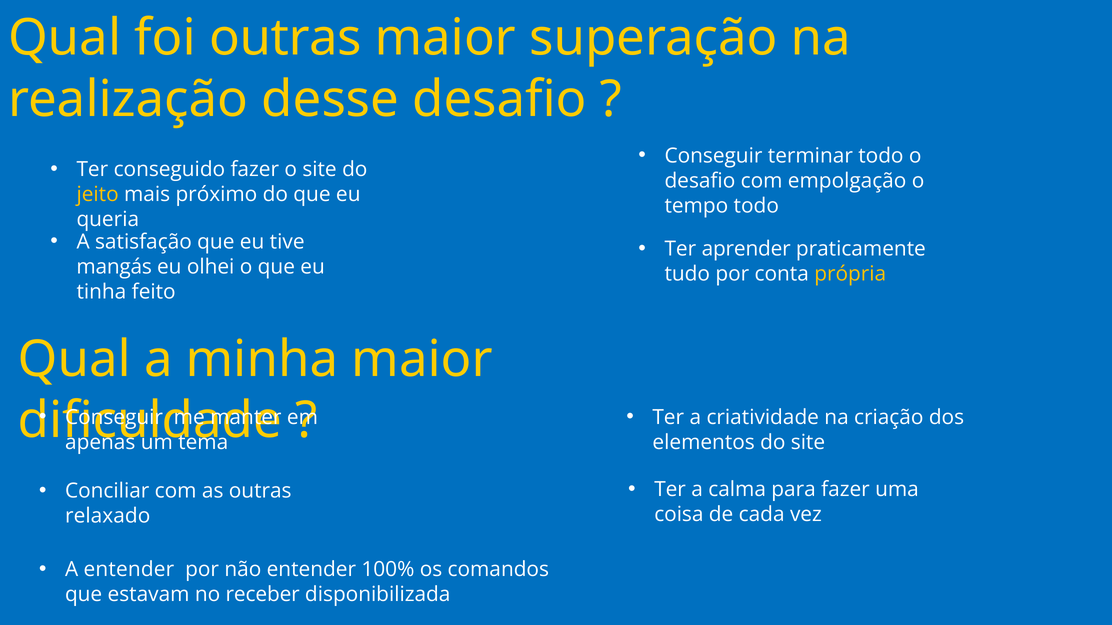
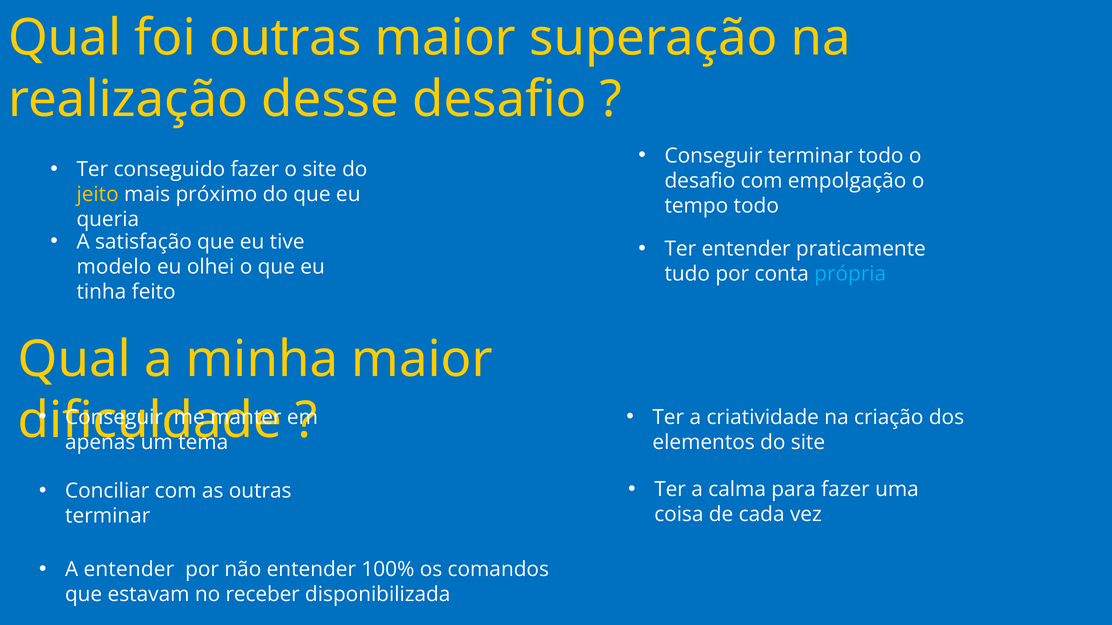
Ter aprender: aprender -> entender (746, 249)
mangás: mangás -> modelo (114, 267)
própria colour: yellow -> light blue (850, 274)
relaxado: relaxado -> terminar (108, 516)
